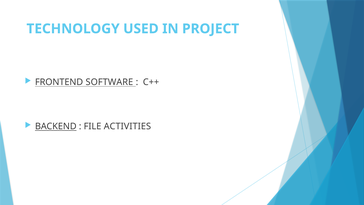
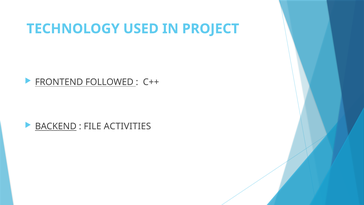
SOFTWARE: SOFTWARE -> FOLLOWED (109, 82)
